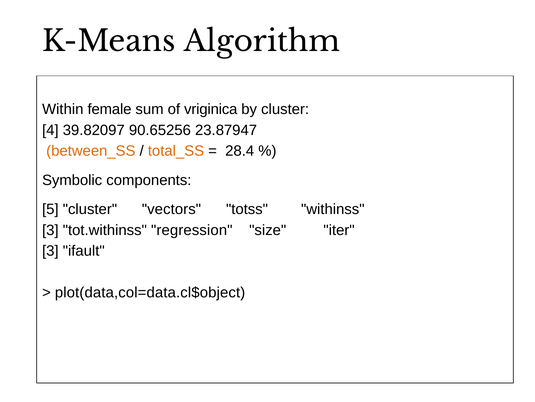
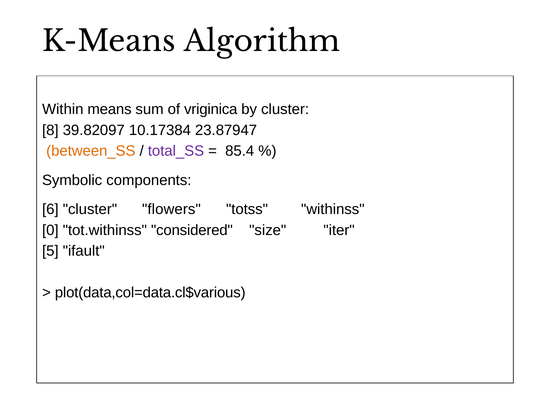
female: female -> means (110, 109)
4: 4 -> 8 (50, 130)
90.65256: 90.65256 -> 10.17384 (160, 130)
total_SS colour: orange -> purple (176, 151)
28.4: 28.4 -> 85.4 (240, 151)
5: 5 -> 6 (50, 209)
vectors: vectors -> flowers (171, 209)
3: 3 -> 0 (50, 230)
regression: regression -> considered (192, 230)
3: 3 -> 5 (50, 251)
plot(data,col=data.cl$object: plot(data,col=data.cl$object -> plot(data,col=data.cl$various (150, 292)
